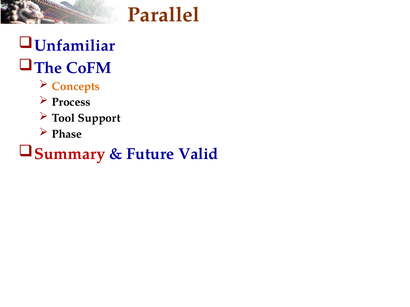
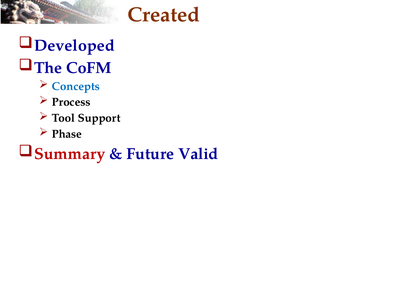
Parallel: Parallel -> Created (164, 15)
Unfamiliar: Unfamiliar -> Developed (74, 46)
Concepts colour: orange -> blue (76, 86)
